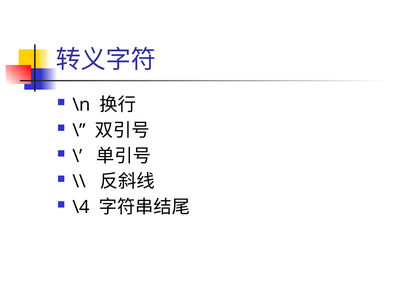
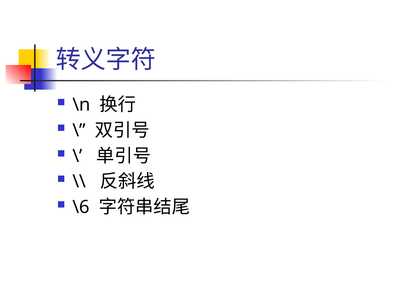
\4: \4 -> \6 (81, 207)
